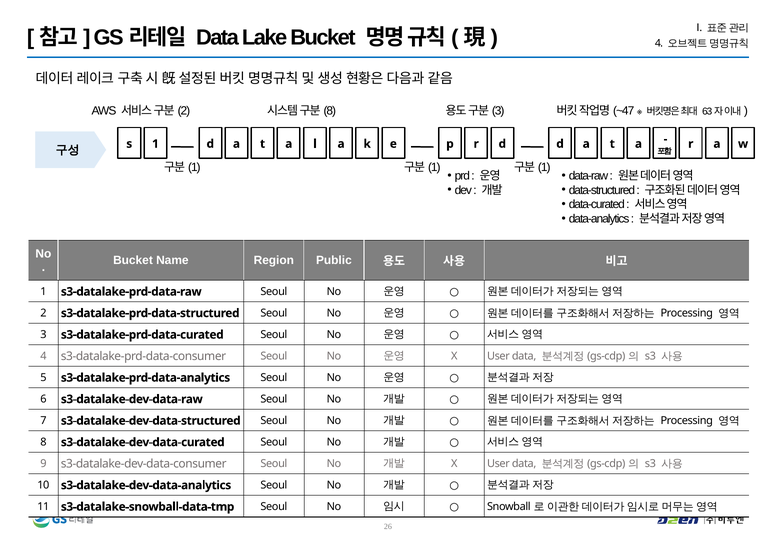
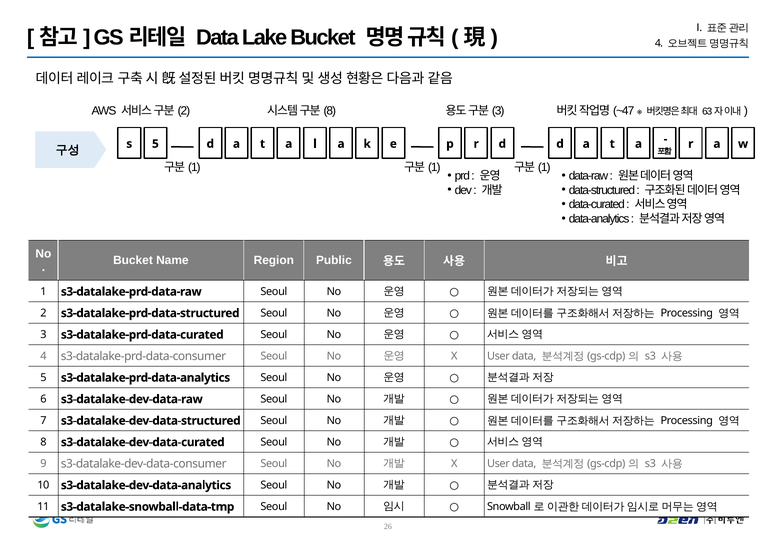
s 1: 1 -> 5 (155, 144)
